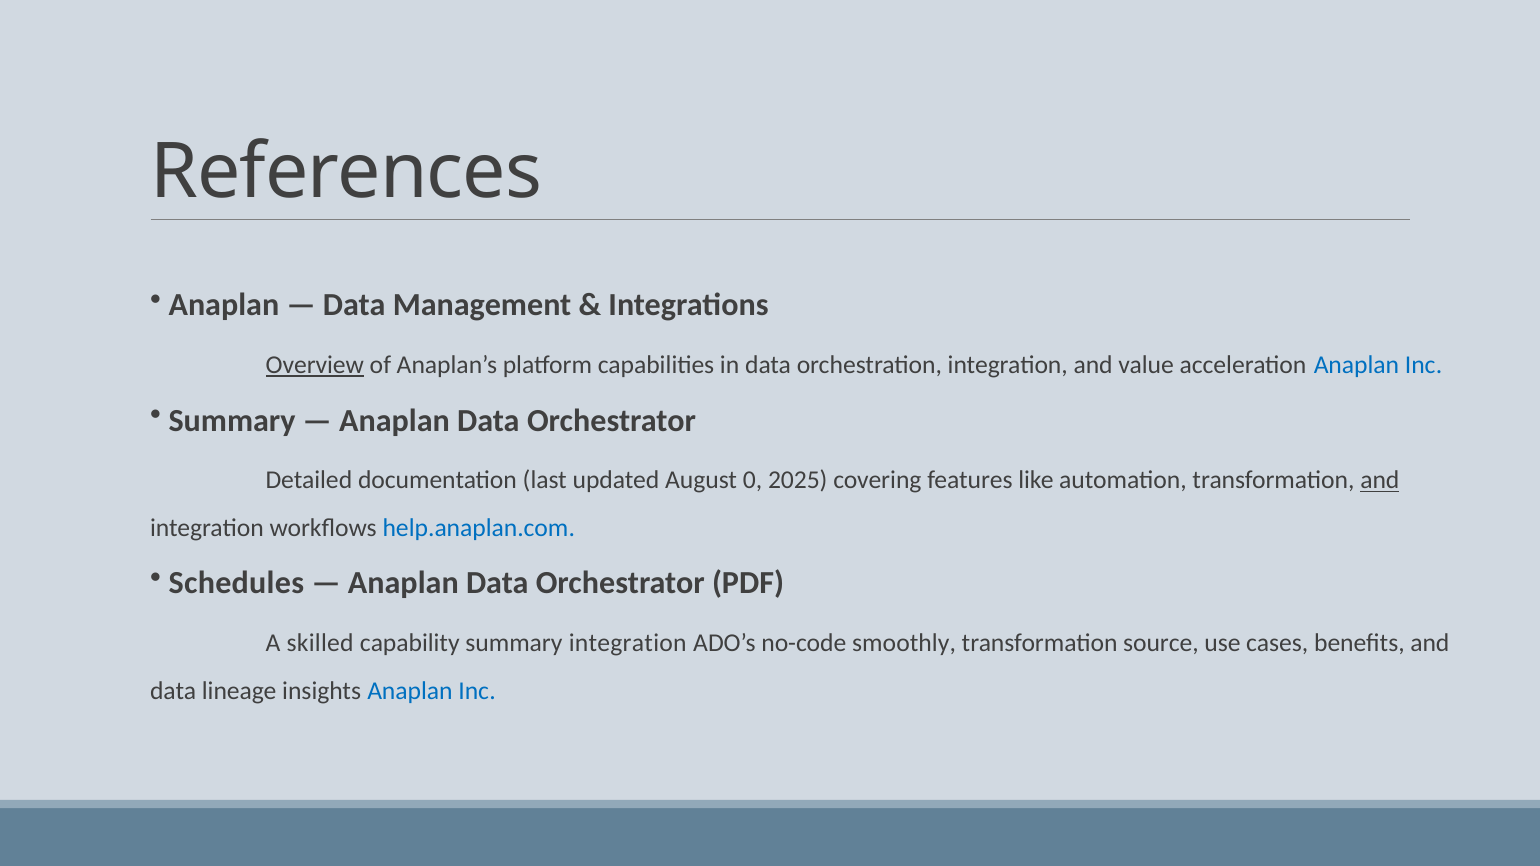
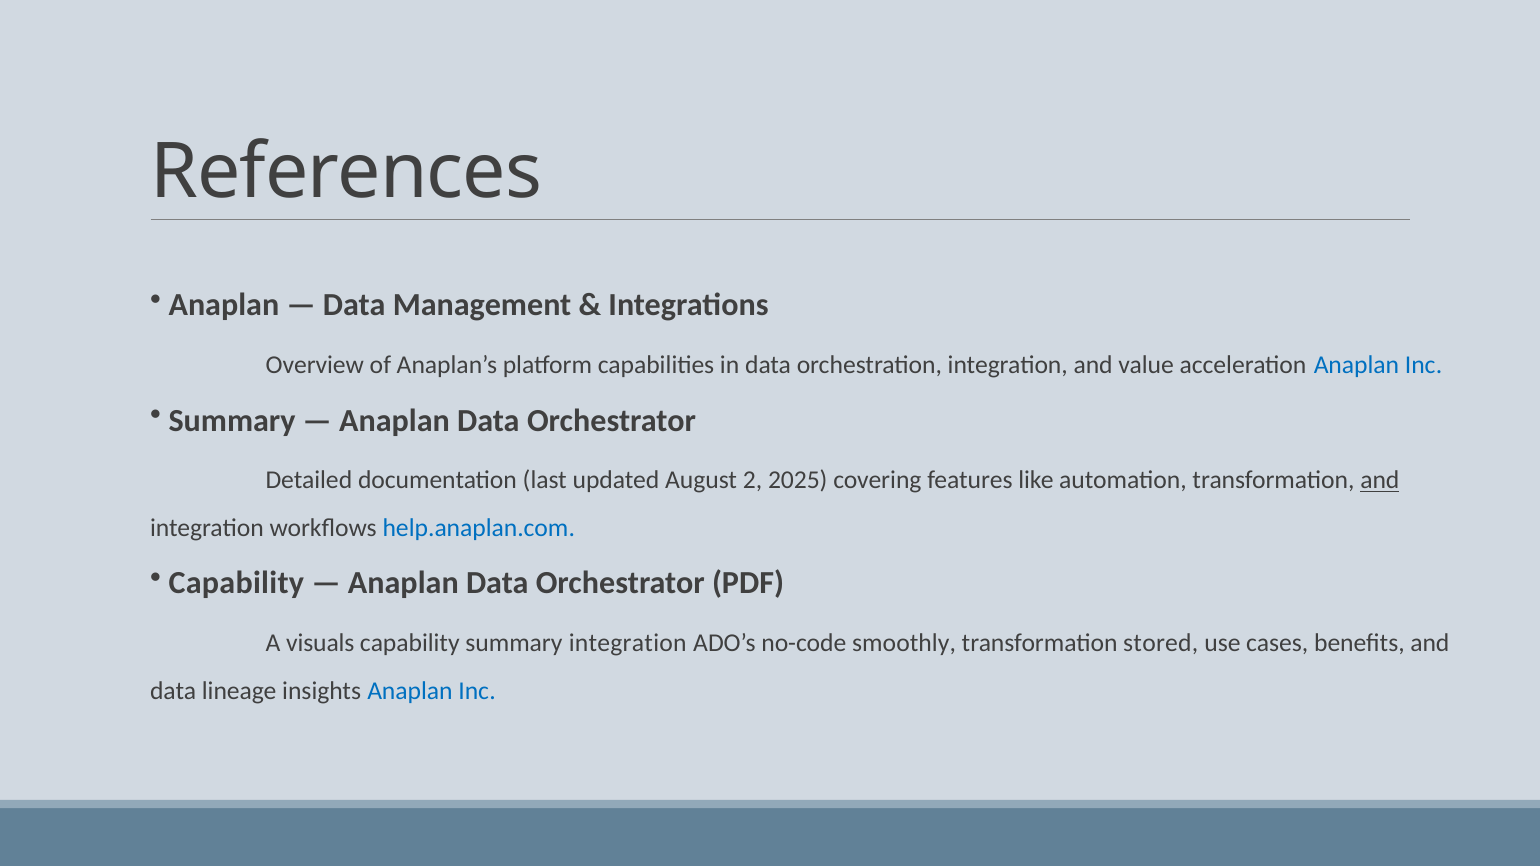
Overview underline: present -> none (315, 365)
0: 0 -> 2 (753, 480)
Schedules: Schedules -> Capability (236, 583)
skilled: skilled -> visuals (320, 643)
source: source -> stored (1161, 643)
